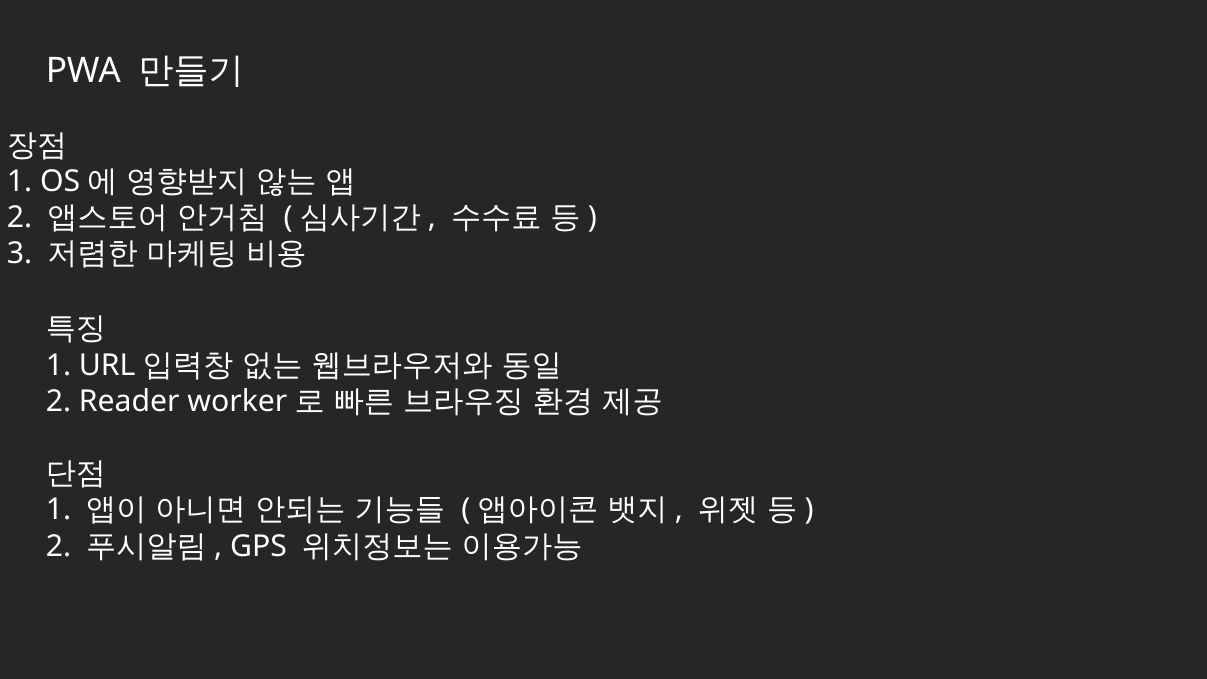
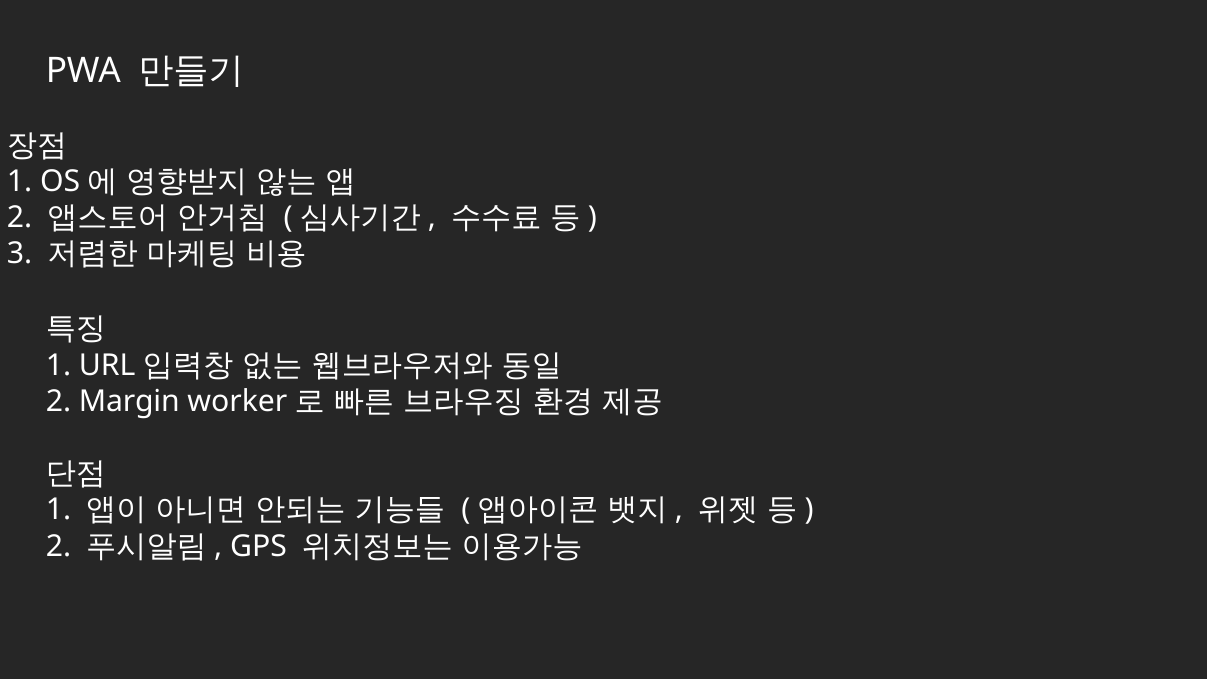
Reader: Reader -> Margin (129, 401)
